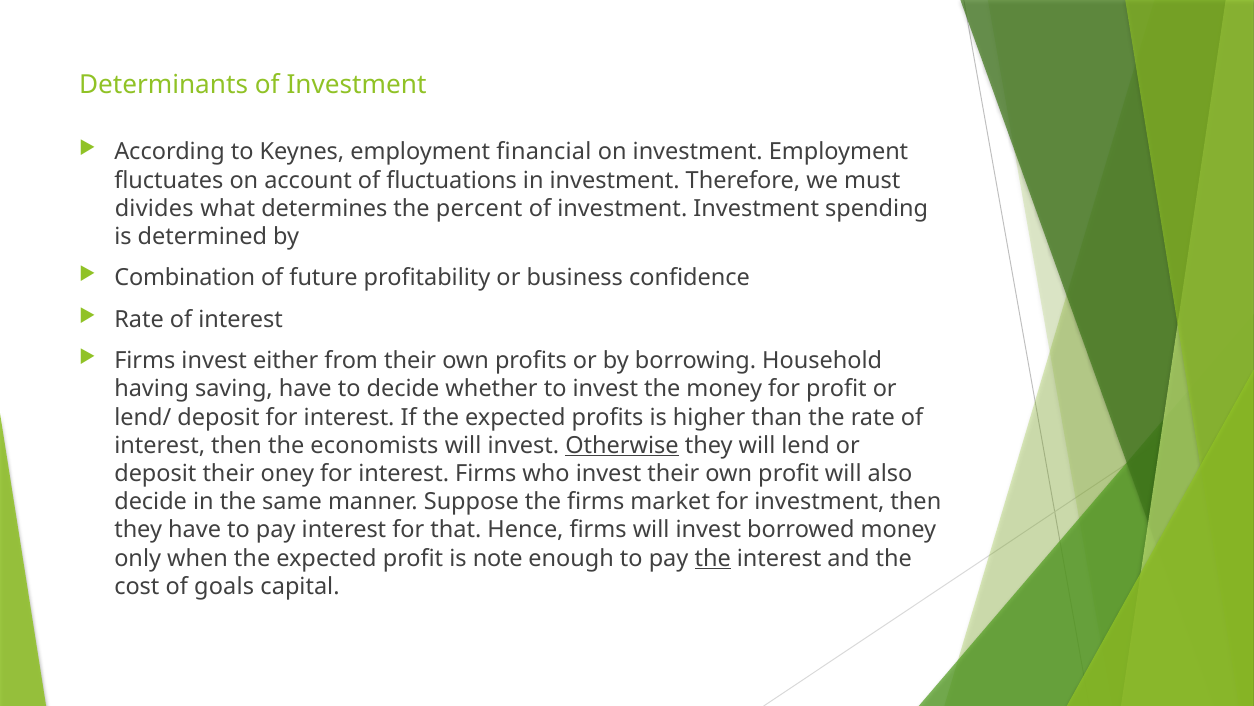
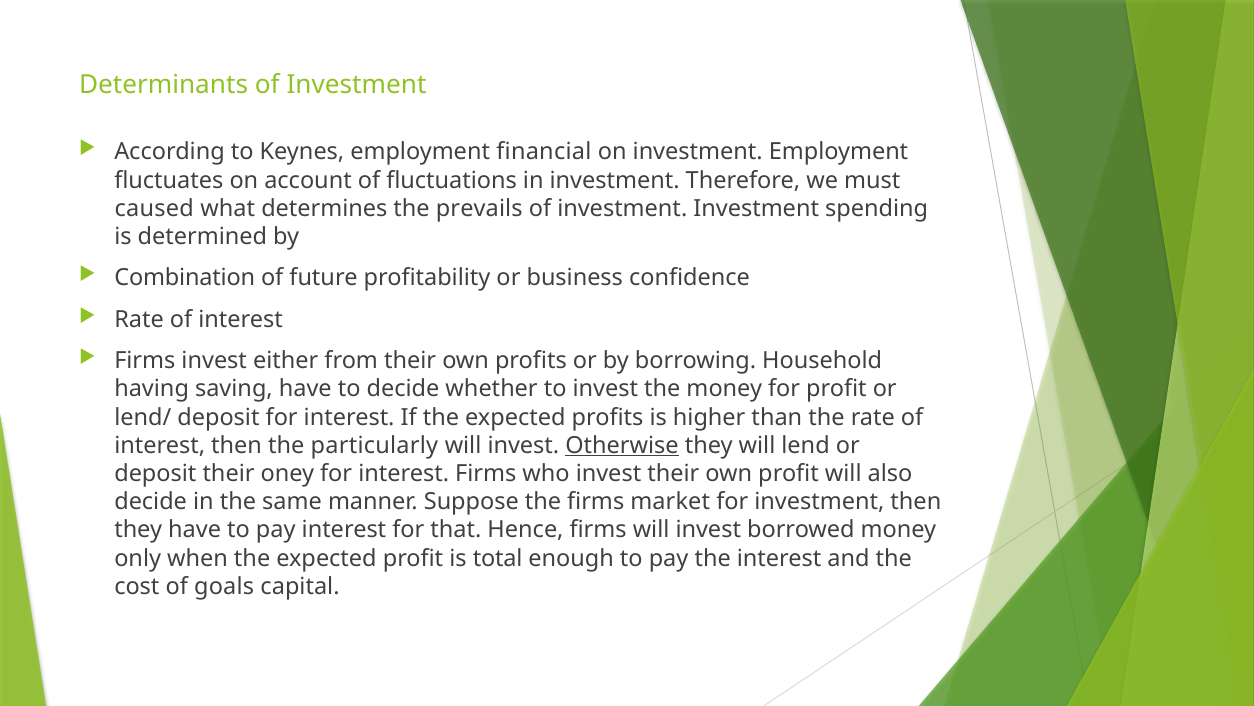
divides: divides -> caused (154, 208)
percent: percent -> prevails (479, 208)
economists: economists -> particularly (374, 445)
note: note -> total (498, 558)
the underline: present -> none (713, 558)
